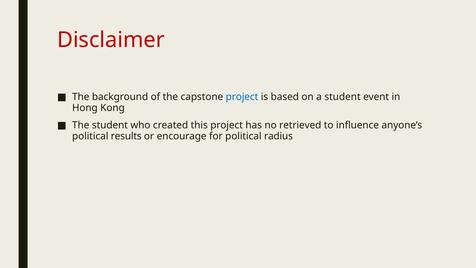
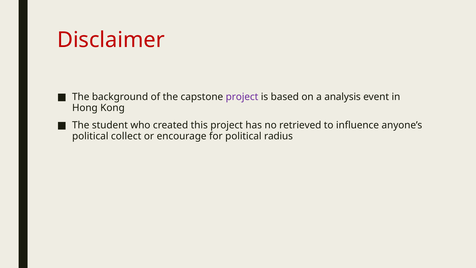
project colour: blue -> purple (242, 97)
a student: student -> analysis (343, 97)
results: results -> collect (126, 136)
